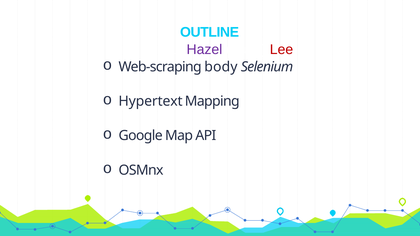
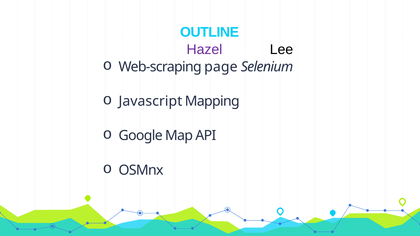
Lee colour: red -> black (281, 50)
body: body -> page (221, 67)
Hypertext: Hypertext -> Javascript (150, 101)
